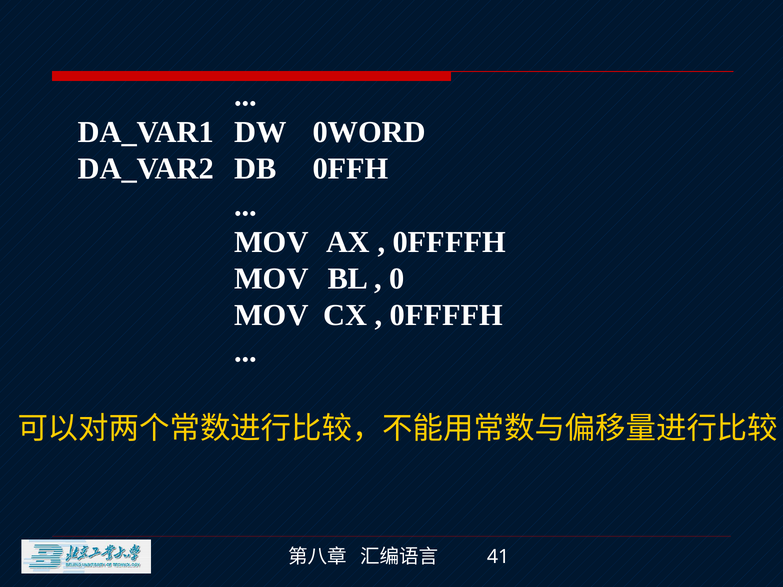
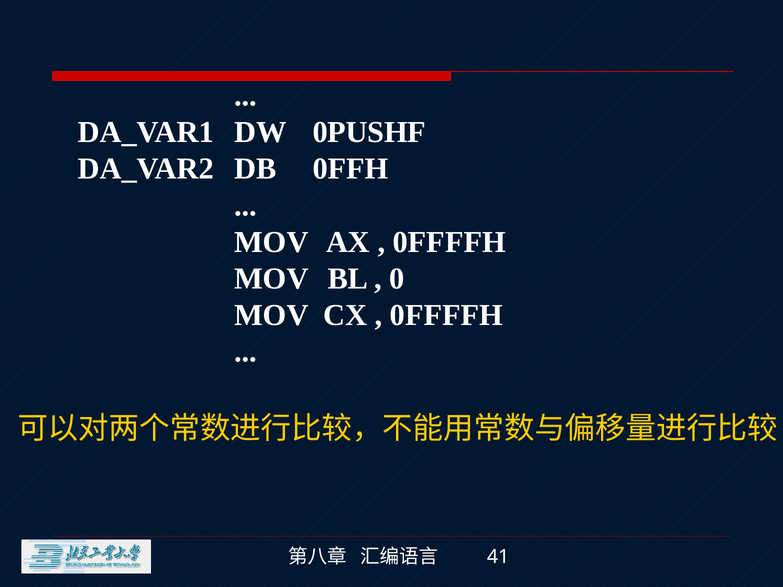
0WORD: 0WORD -> 0PUSHF (369, 132)
